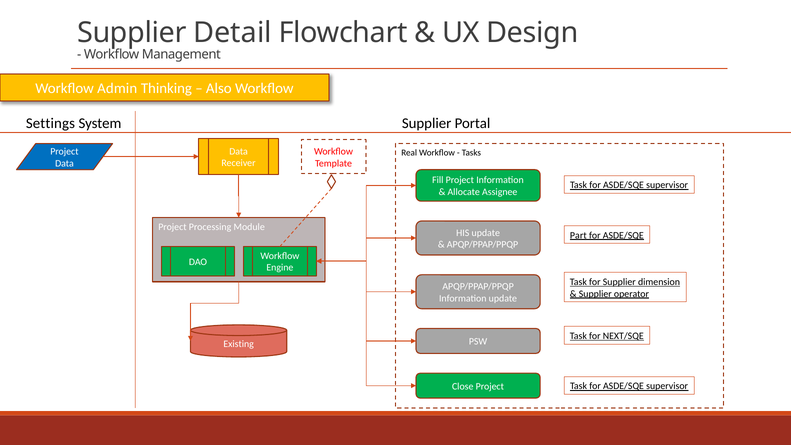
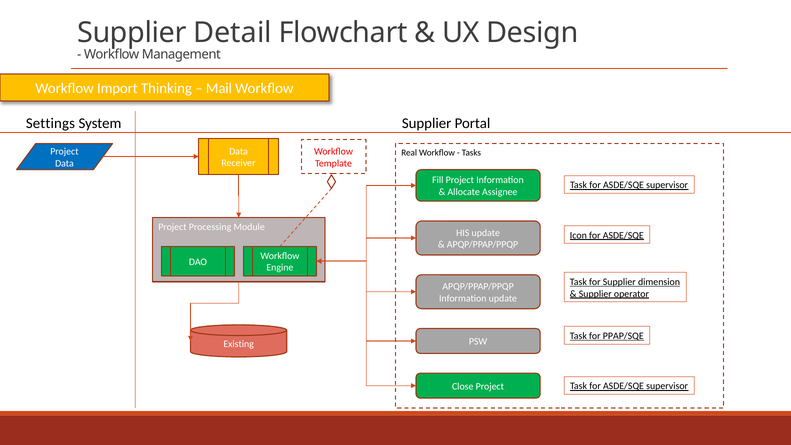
Admin: Admin -> Import (117, 89)
Also: Also -> Mail (219, 89)
Part: Part -> Icon (578, 235)
NEXT/SQE: NEXT/SQE -> PPAP/SQE (623, 336)
